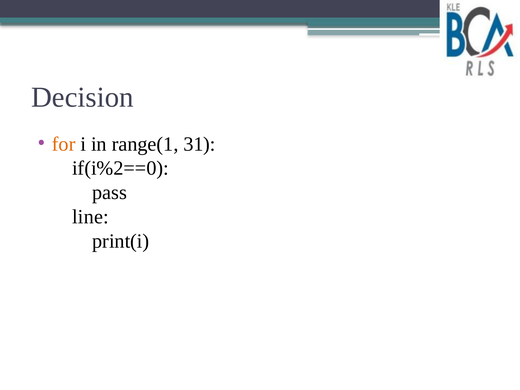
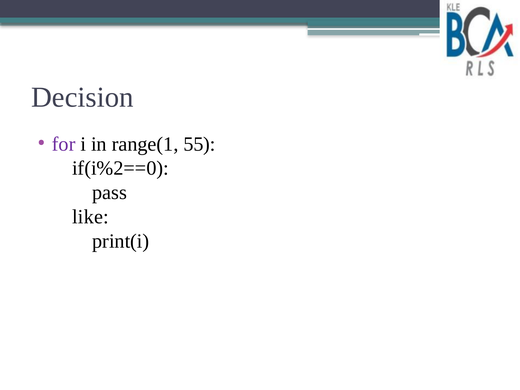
for colour: orange -> purple (64, 144)
31: 31 -> 55 (199, 144)
line: line -> like (90, 217)
